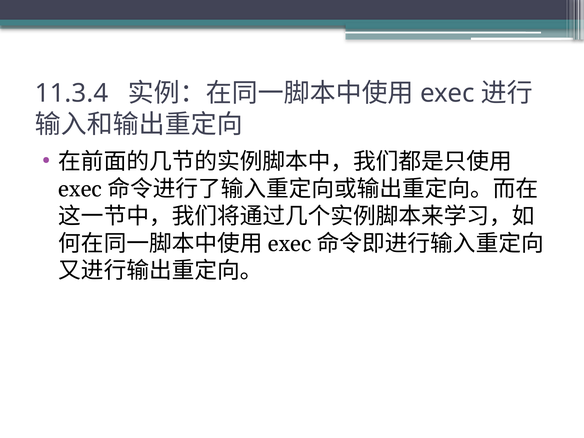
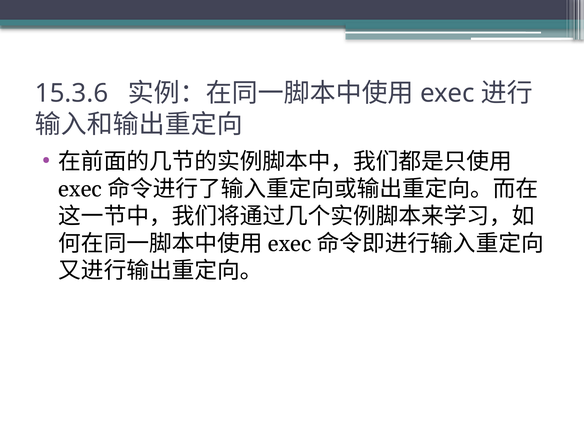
11.3.4: 11.3.4 -> 15.3.6 (72, 93)
